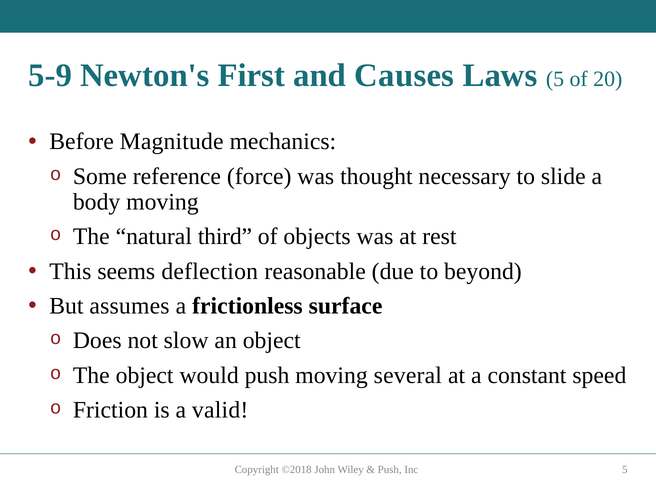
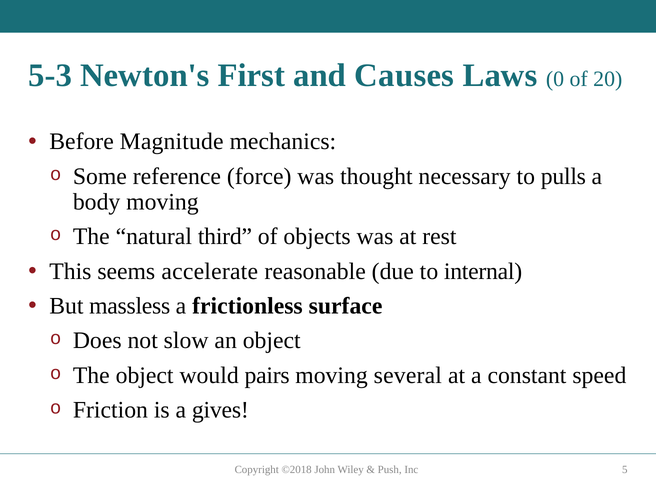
5-9: 5-9 -> 5-3 (50, 75)
Laws 5: 5 -> 0 (555, 79)
slide: slide -> pulls (563, 176)
deflection: deflection -> accelerate (210, 271)
beyond: beyond -> internal (483, 271)
assumes: assumes -> massless (130, 306)
would push: push -> pairs (267, 375)
valid: valid -> gives (220, 410)
